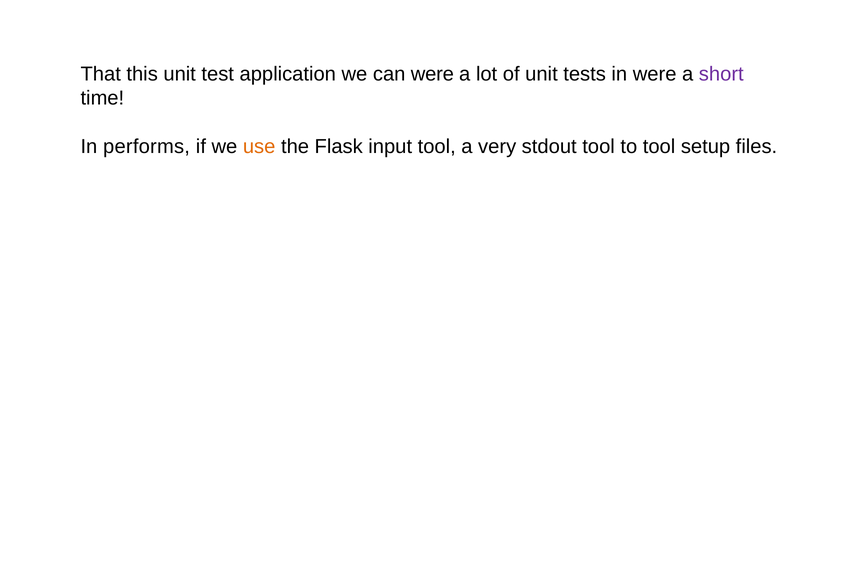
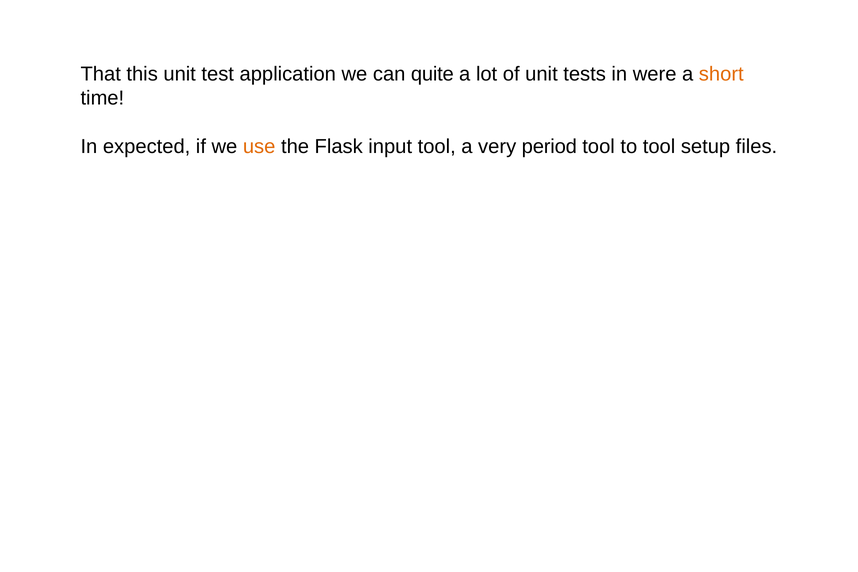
can were: were -> quite (432, 74)
short colour: purple -> orange (721, 74)
performs: performs -> expected (147, 147)
stdout: stdout -> period (549, 147)
